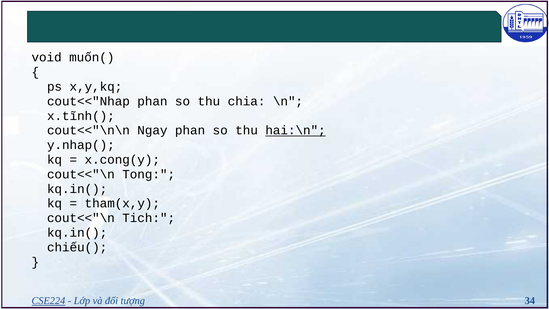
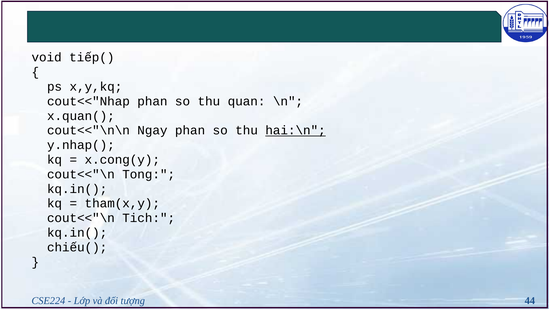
muốn(: muốn( -> tiếp( (92, 57)
chia: chia -> quan (247, 101)
x.tĩnh(: x.tĩnh( -> x.quan( (81, 116)
CSE224 underline: present -> none (48, 301)
34: 34 -> 44 (530, 301)
